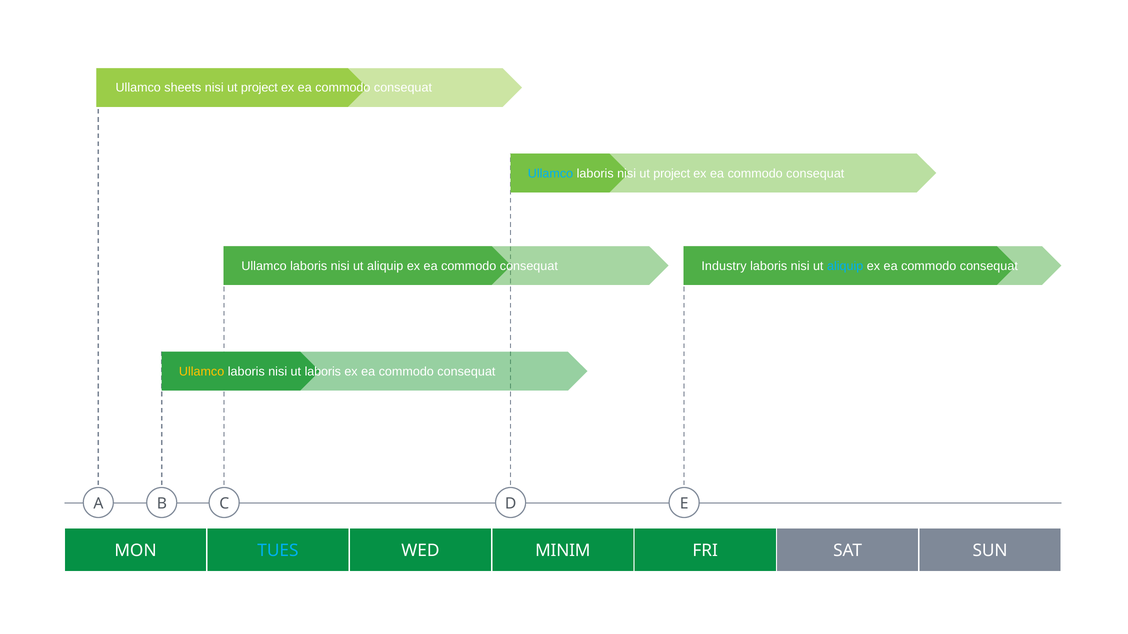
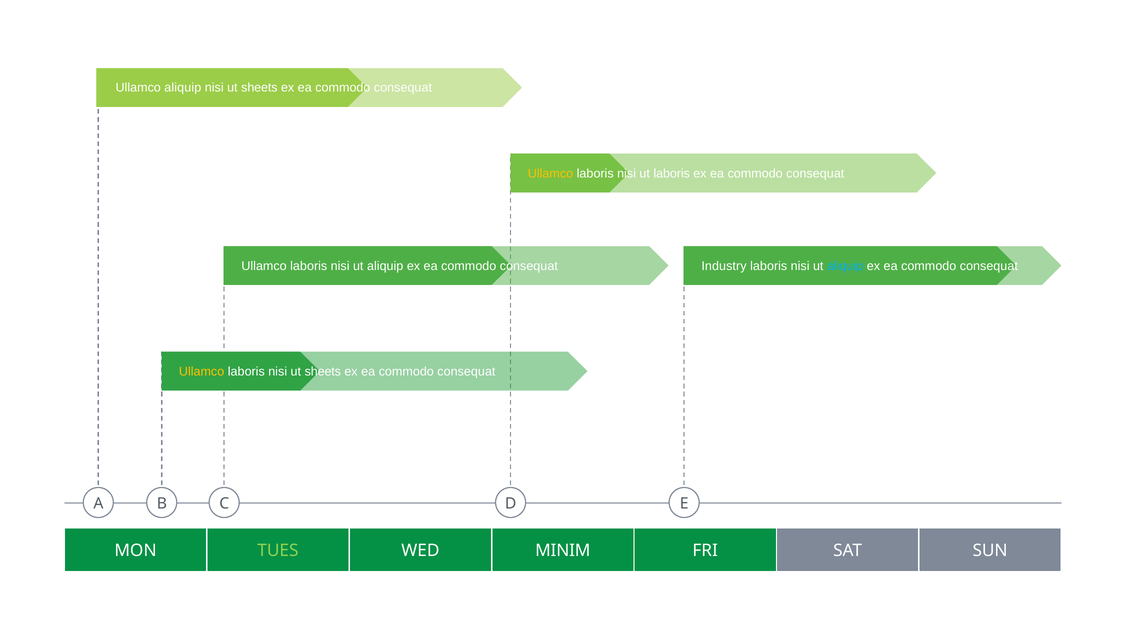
Ullamco sheets: sheets -> aliquip (183, 88)
project: project -> sheets (259, 88)
Ullamco colour: light blue -> yellow (550, 174)
laboris nisi ut project: project -> laboris (672, 174)
laboris nisi ut laboris: laboris -> sheets (323, 372)
TUES colour: light blue -> light green (278, 551)
